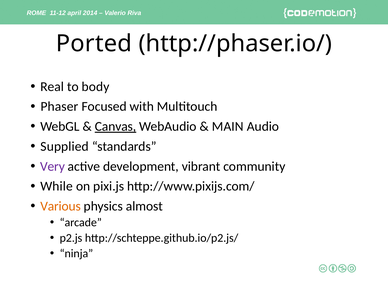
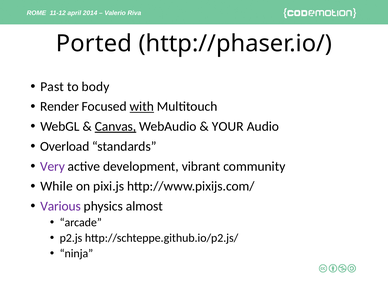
Real: Real -> Past (52, 87)
Phaser: Phaser -> Render (60, 107)
with underline: none -> present (142, 107)
MAIN: MAIN -> YOUR (228, 126)
Supplied: Supplied -> Overload (65, 146)
Various colour: orange -> purple (61, 206)
